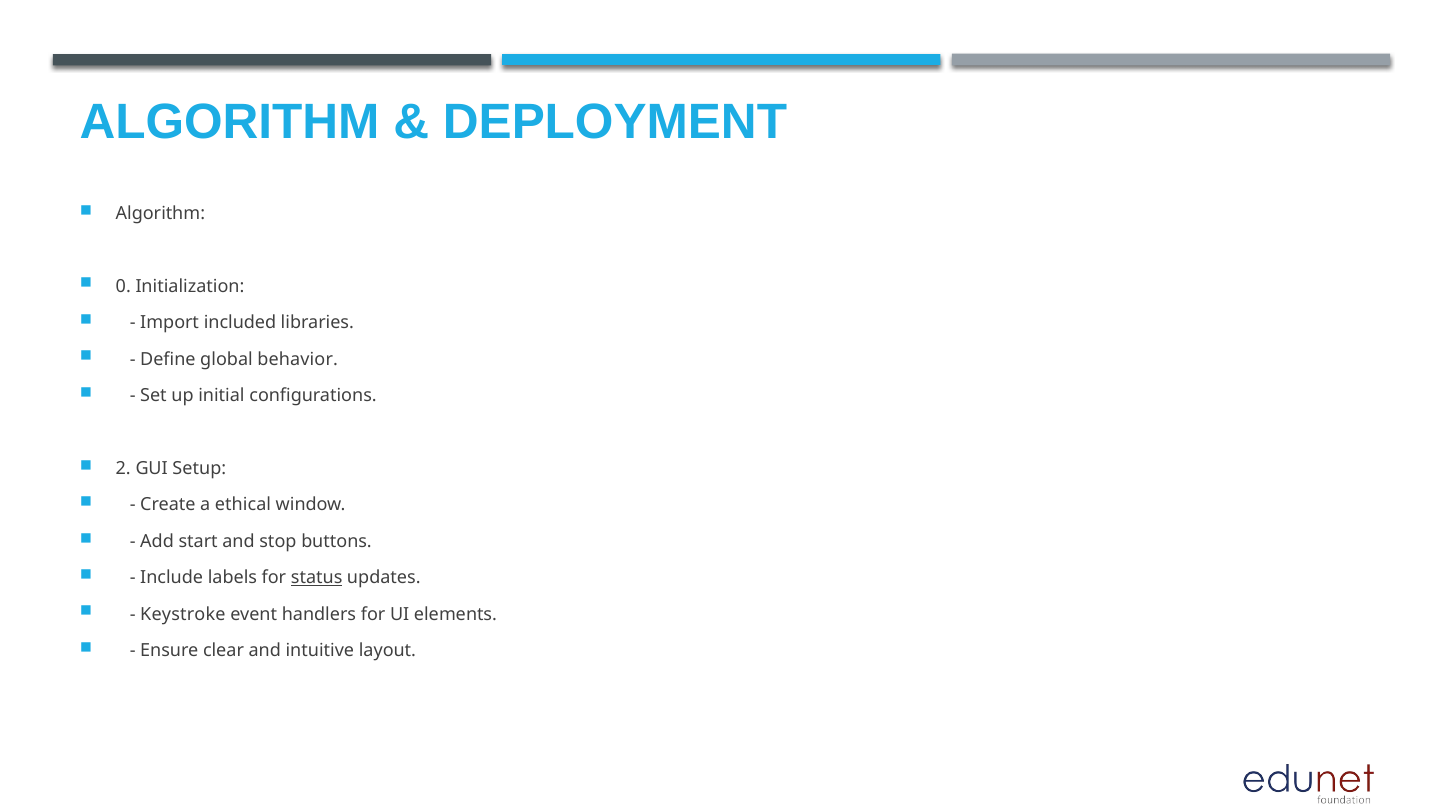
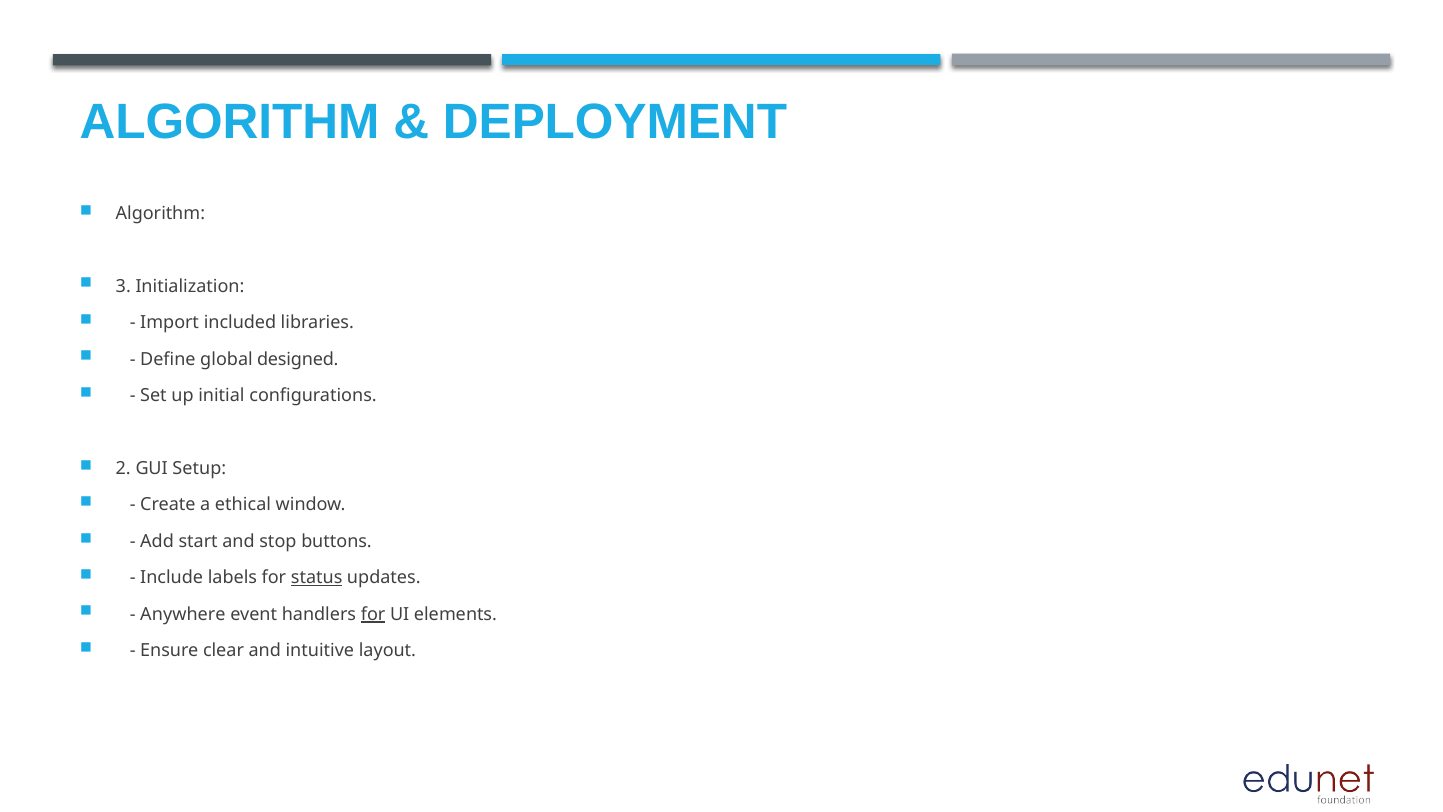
0: 0 -> 3 (123, 286)
behavior: behavior -> designed (298, 359)
Keystroke: Keystroke -> Anywhere (183, 614)
for underline: none -> present (373, 614)
